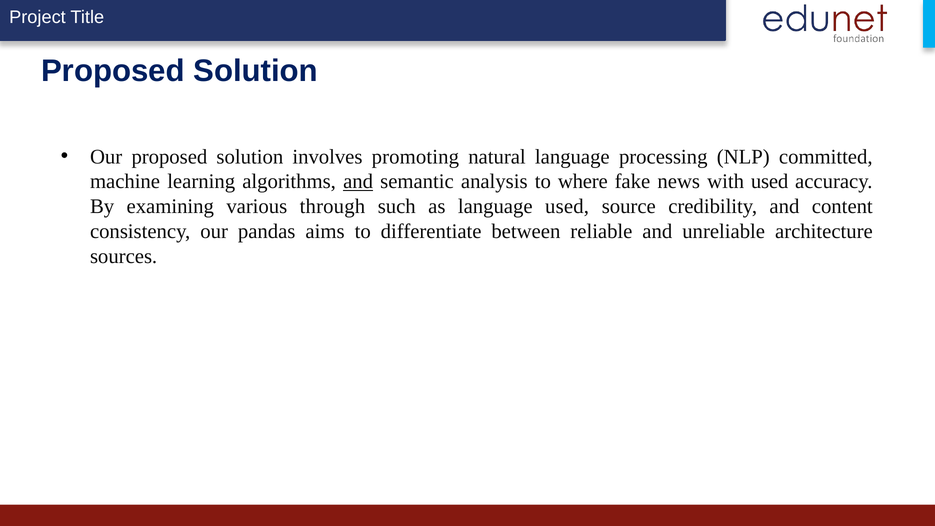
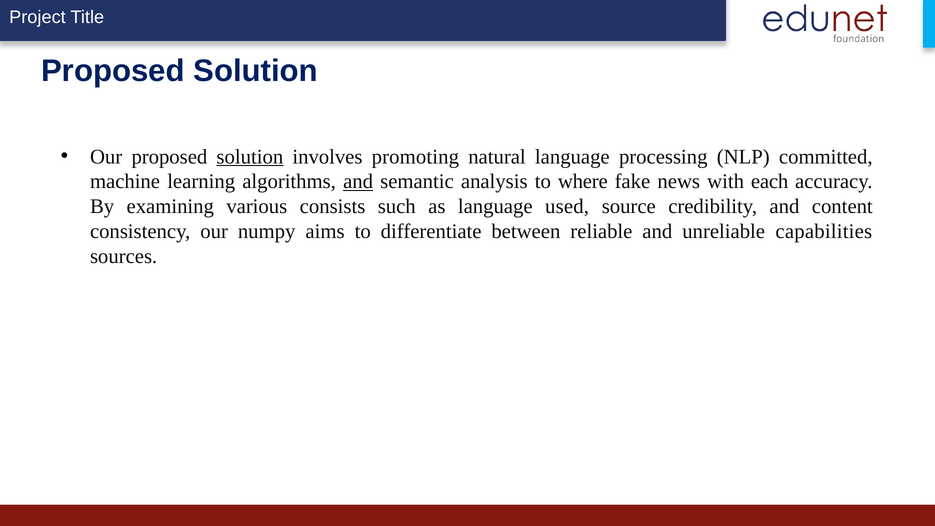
solution underline: none -> present (250, 157)
with used: used -> each (770, 182)
through: through -> consists (333, 207)
pandas: pandas -> numpy (267, 231)
architecture: architecture -> capabilities (824, 231)
